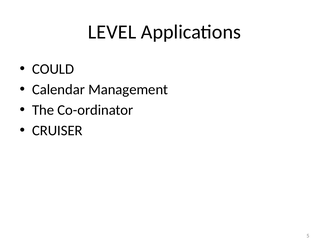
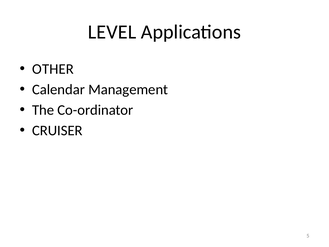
COULD: COULD -> OTHER (53, 69)
